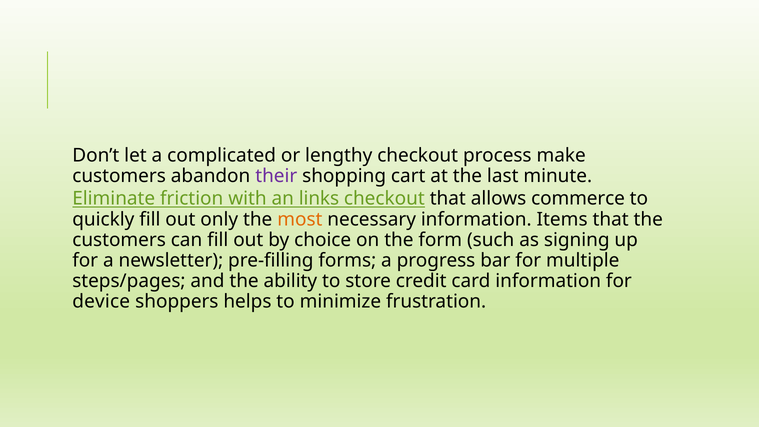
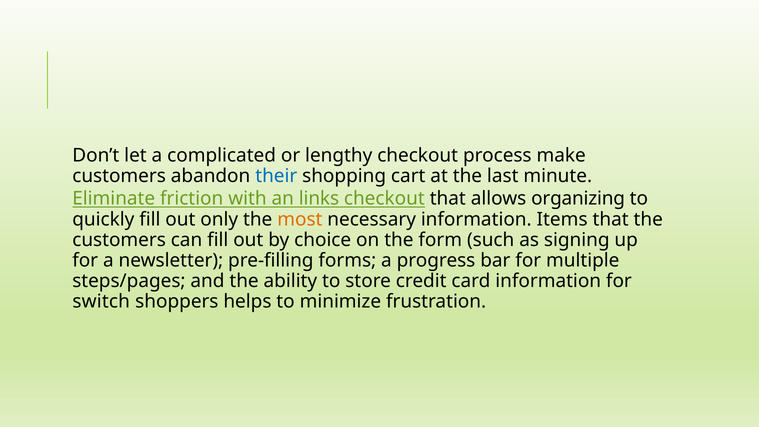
their colour: purple -> blue (276, 176)
commerce: commerce -> organizing (578, 199)
device: device -> switch (101, 302)
